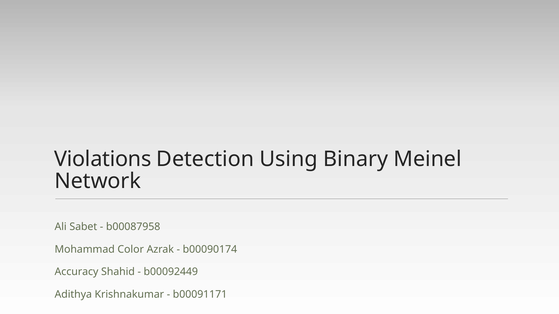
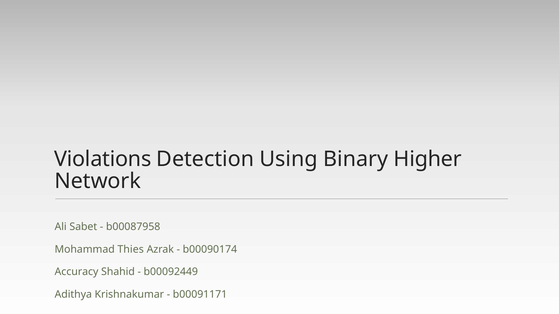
Meinel: Meinel -> Higher (428, 159)
Color: Color -> Thies (131, 250)
